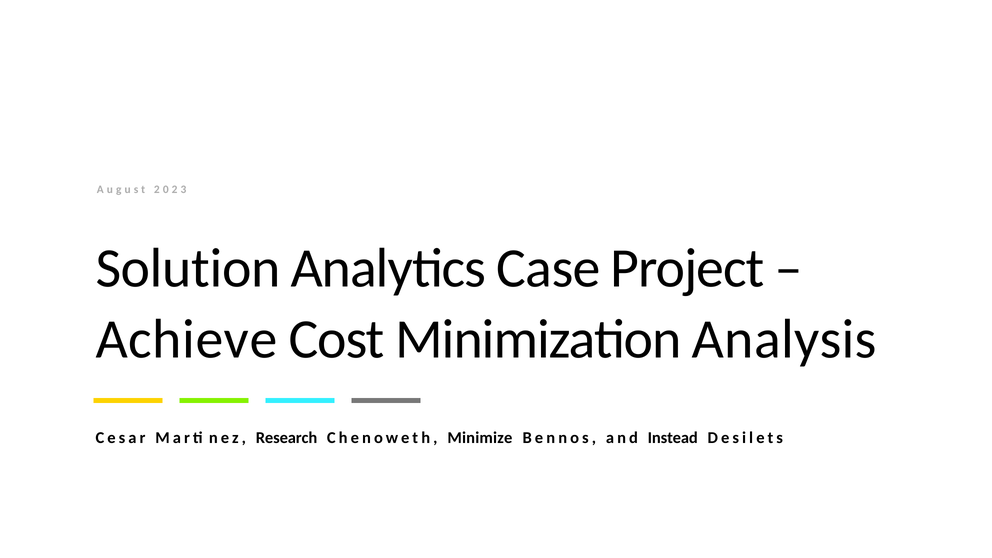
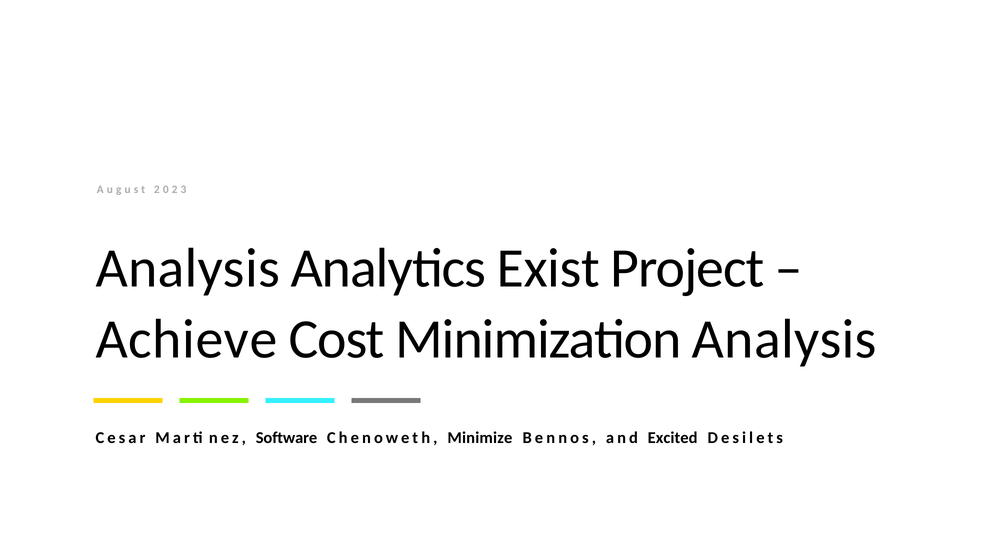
Solution: Solution -> Analysis (188, 268)
Case: Case -> Exist (548, 268)
Research: Research -> Software (287, 438)
Instead: Instead -> Excited (673, 438)
